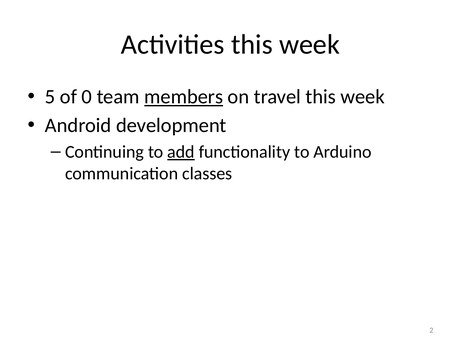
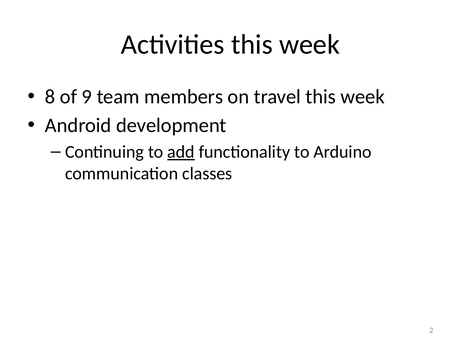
5: 5 -> 8 (50, 97)
0: 0 -> 9 (87, 97)
members underline: present -> none (184, 97)
